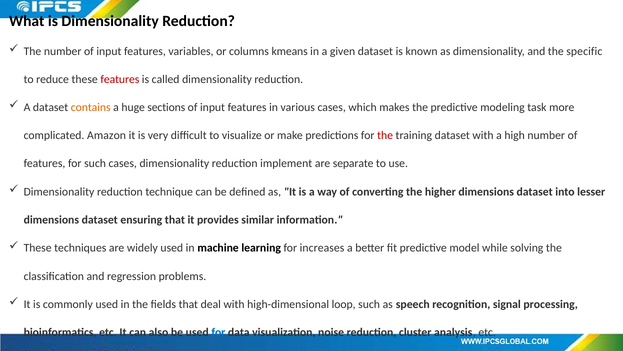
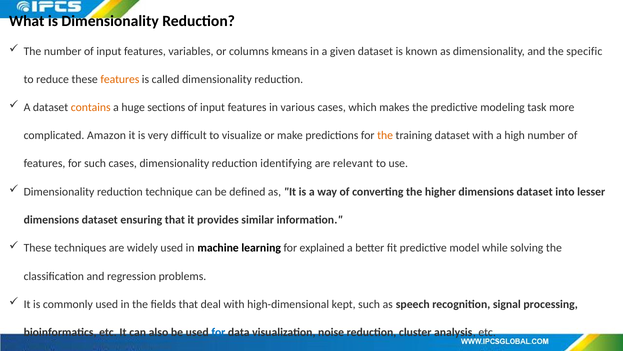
features colour: red -> orange (120, 79)
the colour: red -> orange (385, 135)
implement: implement -> identifying (286, 163)
separate: separate -> relevant (353, 163)
increases: increases -> explained (322, 248)
loop: loop -> kept (344, 304)
